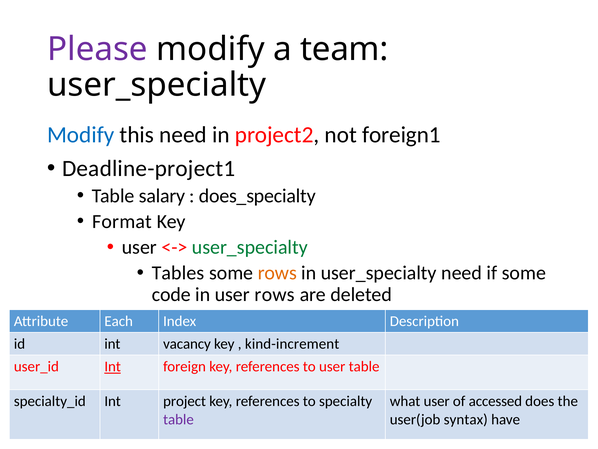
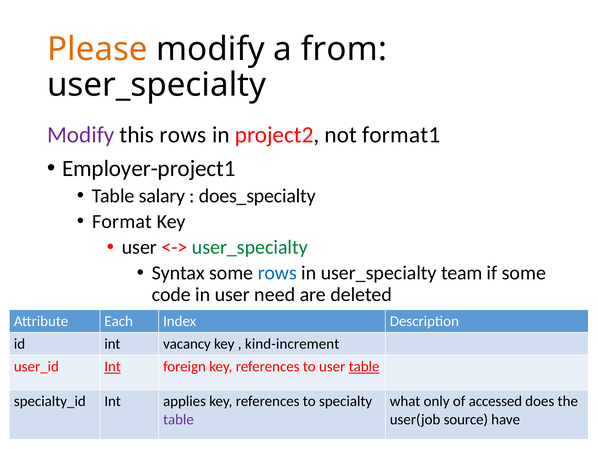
Please colour: purple -> orange (97, 49)
team: team -> from (344, 49)
Modify colour: blue -> purple (81, 135)
this need: need -> rows (183, 135)
foreign1: foreign1 -> format1 (401, 135)
Deadline-project1: Deadline-project1 -> Employer-project1 (149, 168)
Tables: Tables -> Syntax (178, 273)
rows colour: orange -> blue (277, 273)
user_specialty need: need -> team (462, 273)
user rows: rows -> need (275, 294)
table underline: none -> present (364, 366)
project: project -> applies (185, 401)
what user: user -> only (437, 401)
syntax: syntax -> source (466, 419)
